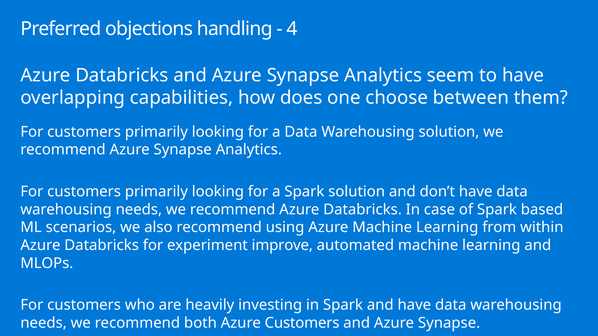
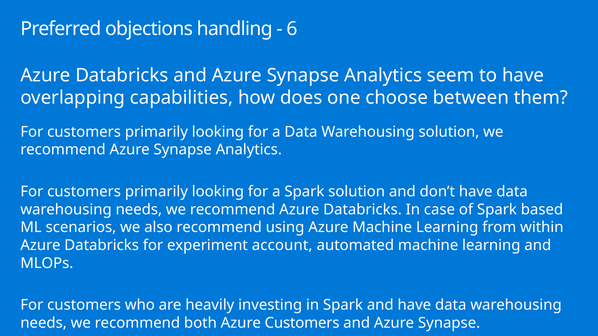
4: 4 -> 6 (292, 29)
improve: improve -> account (282, 246)
